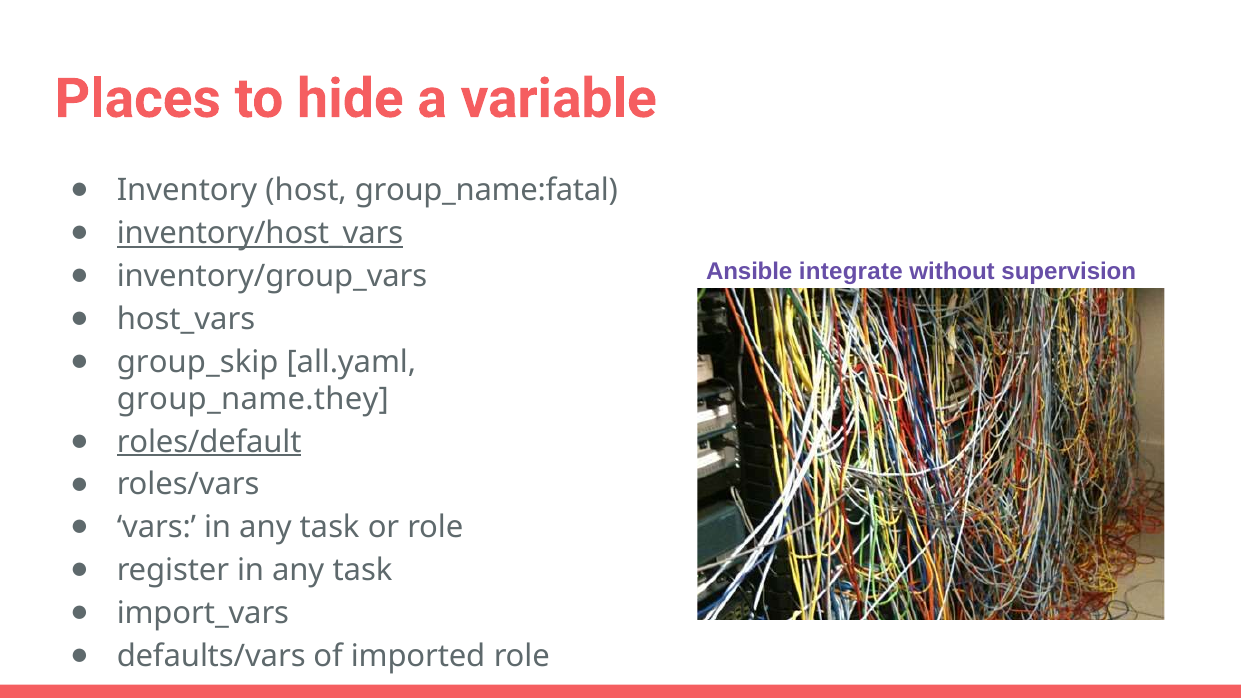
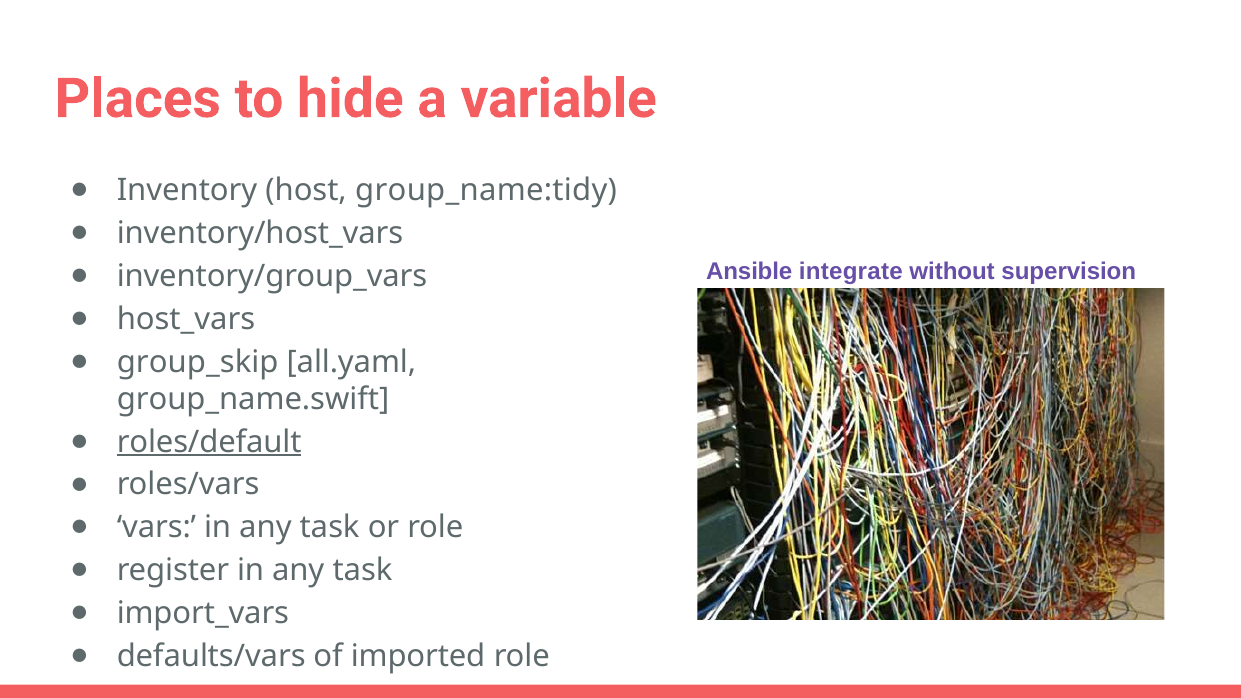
group_name:fatal: group_name:fatal -> group_name:tidy (486, 191)
inventory/host_vars underline: present -> none (260, 233)
group_name.they: group_name.they -> group_name.swift (253, 399)
